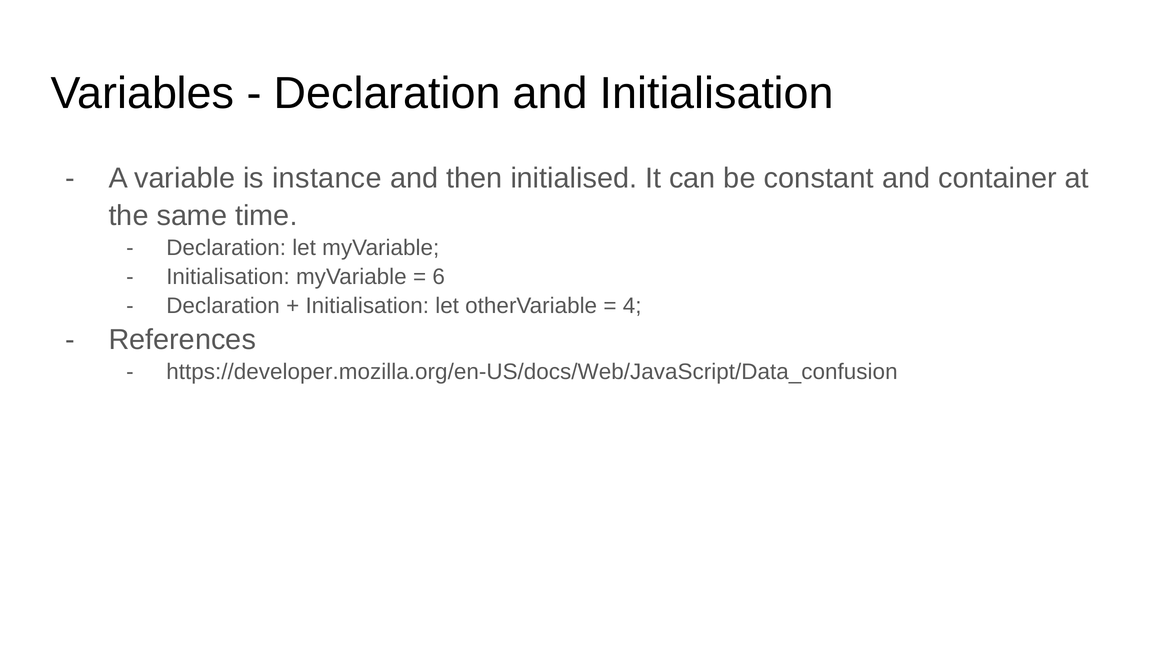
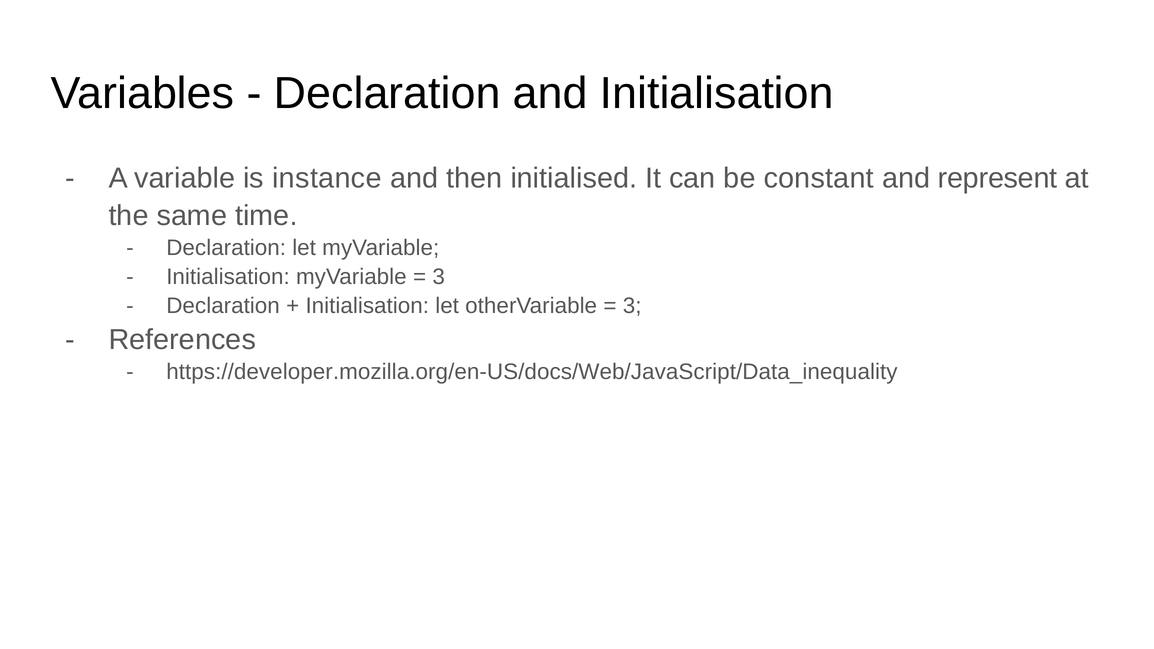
container: container -> represent (998, 178)
6: 6 -> 3 (439, 277)
4: 4 -> 3 (632, 306)
https://developer.mozilla.org/en-US/docs/Web/JavaScript/Data_confusion: https://developer.mozilla.org/en-US/docs/Web/JavaScript/Data_confusion -> https://developer.mozilla.org/en-US/docs/Web/JavaScript/Data_inequality (532, 372)
